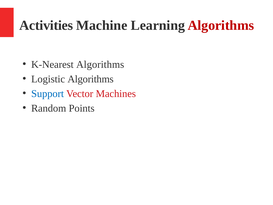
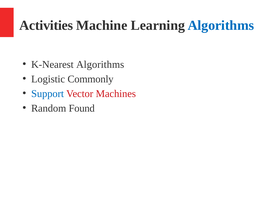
Algorithms colour: red -> blue (221, 25)
Logistic Algorithms: Algorithms -> Commonly (91, 79)
Points: Points -> Found (82, 108)
